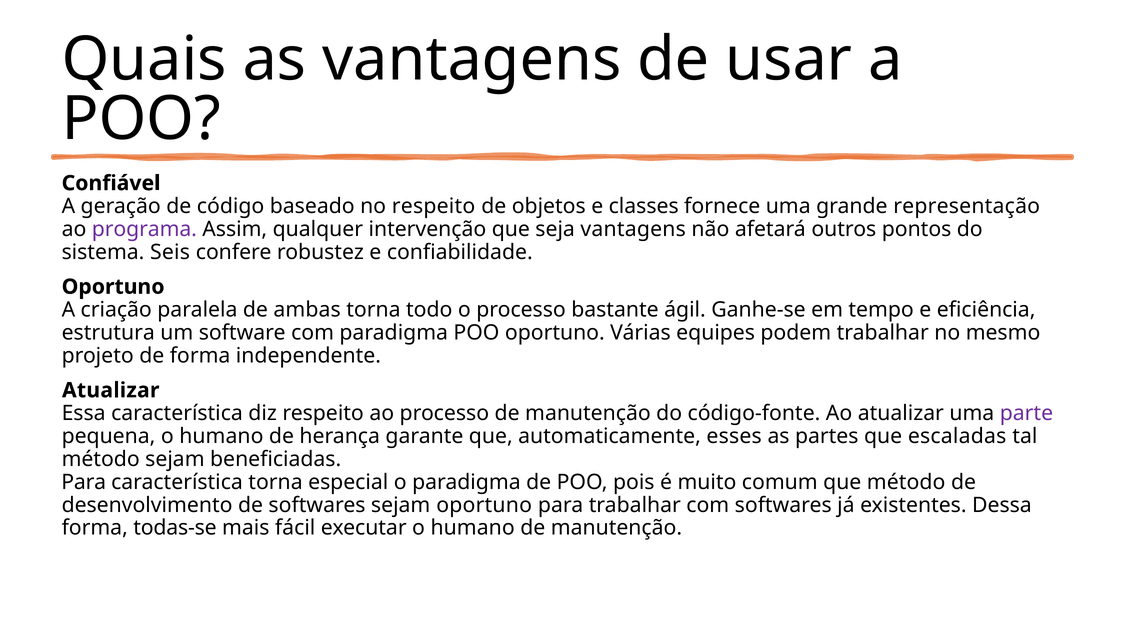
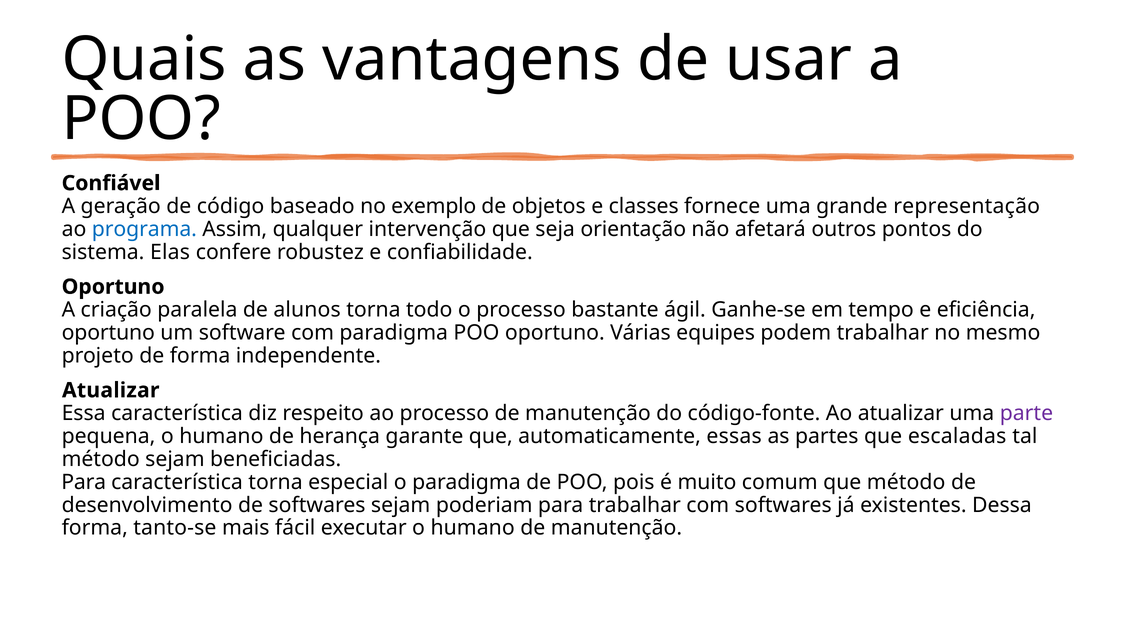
no respeito: respeito -> exemplo (434, 206)
programa colour: purple -> blue (144, 229)
seja vantagens: vantagens -> orientação (633, 229)
Seis: Seis -> Elas (170, 252)
ambas: ambas -> alunos (307, 310)
estrutura: estrutura -> oportuno (108, 333)
esses: esses -> essas (734, 436)
sejam oportuno: oportuno -> poderiam (484, 505)
todas-se: todas-se -> tanto-se (175, 528)
